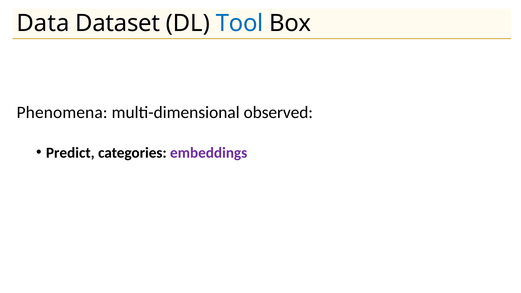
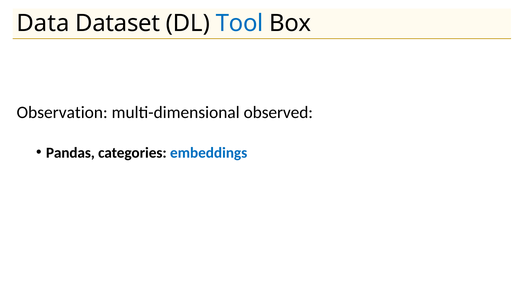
Phenomena: Phenomena -> Observation (62, 112)
Predict: Predict -> Pandas (70, 153)
embeddings colour: purple -> blue (209, 153)
